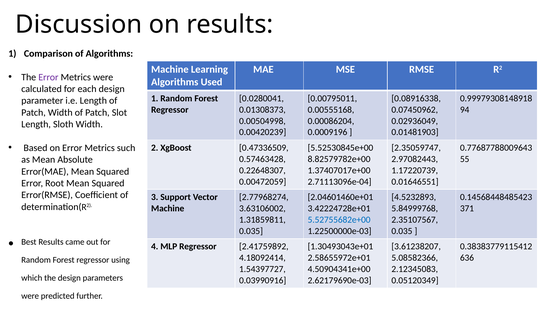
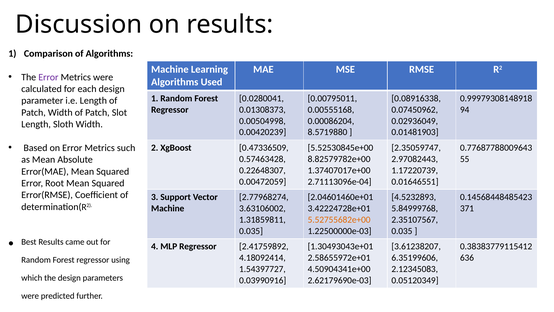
0.0009196: 0.0009196 -> 8.5719880 (328, 132)
5.52755682e+00 colour: blue -> orange (339, 219)
5.08582366: 5.08582366 -> 6.35199606 (415, 257)
